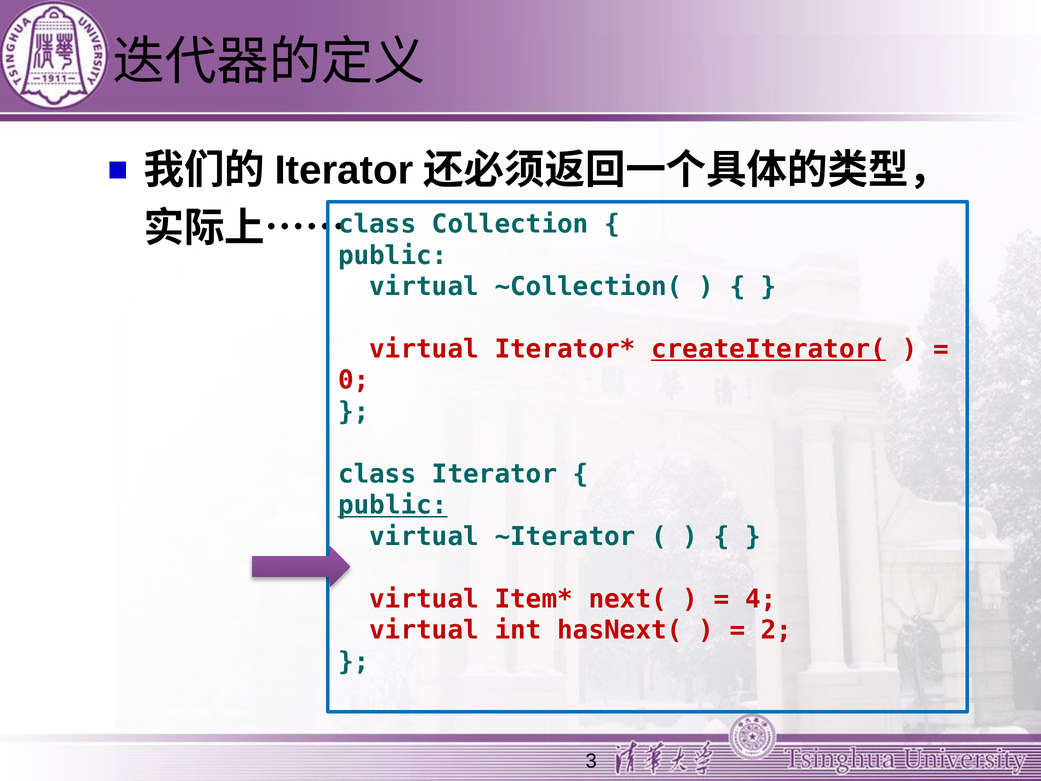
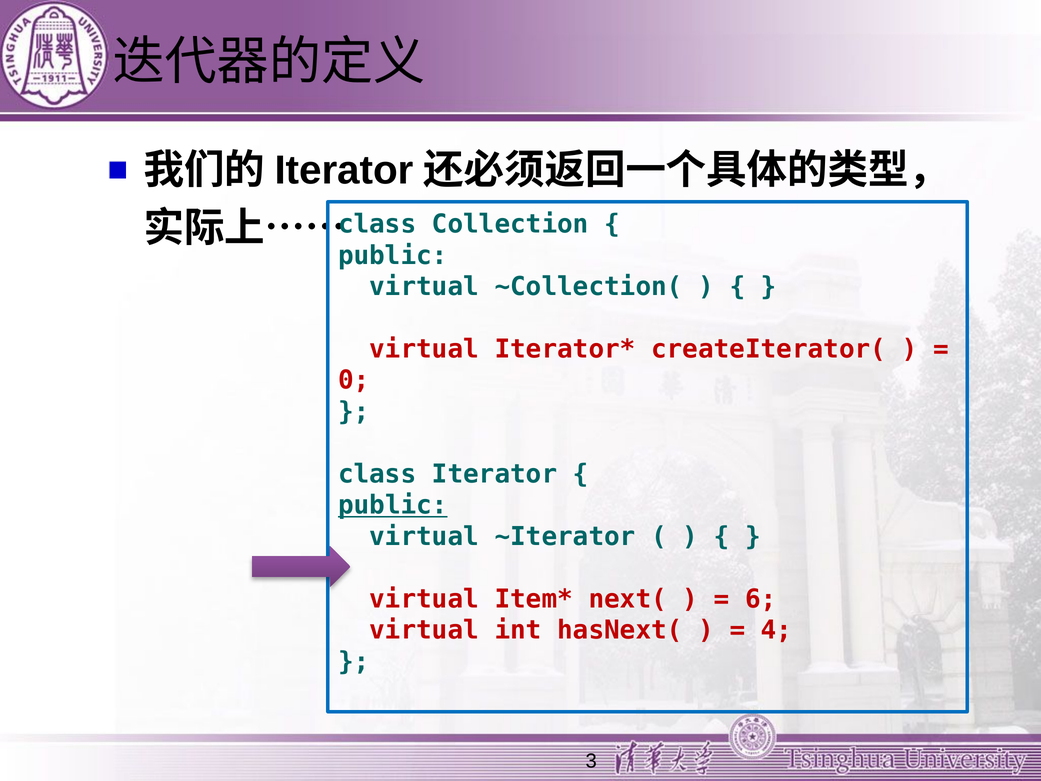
createIterator( underline: present -> none (769, 349)
4: 4 -> 6 (761, 599)
2: 2 -> 4 (776, 630)
